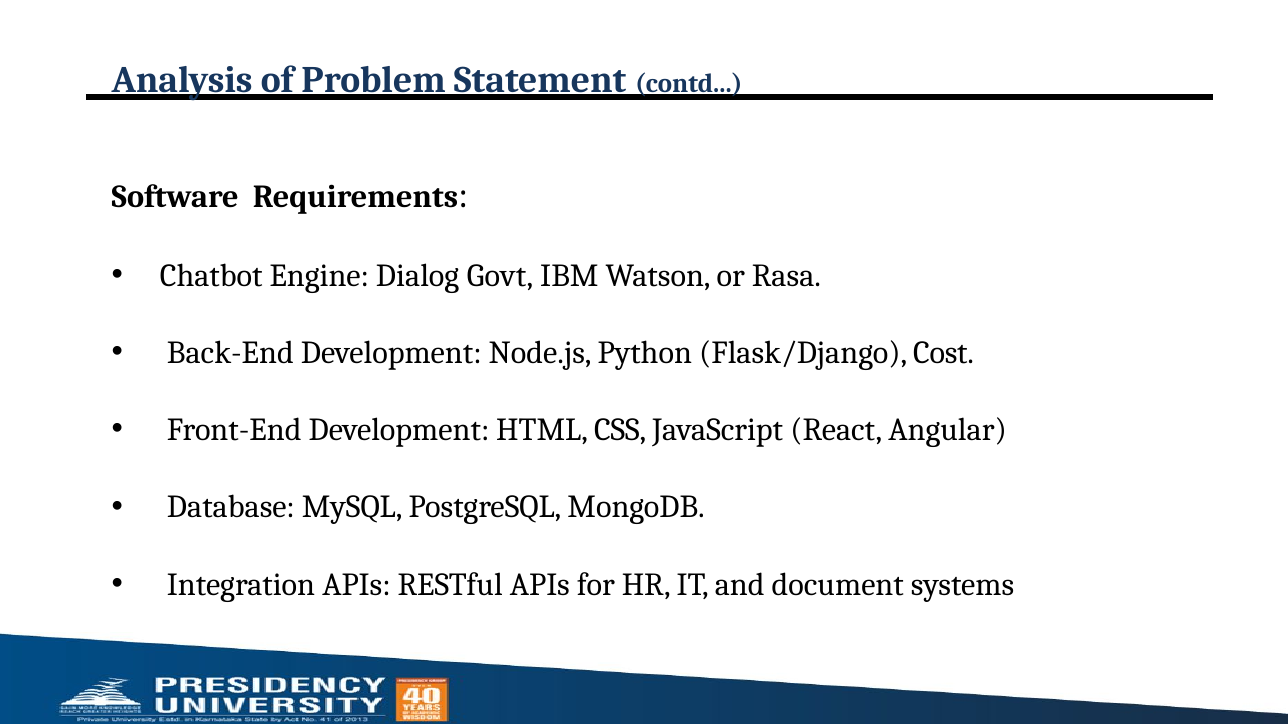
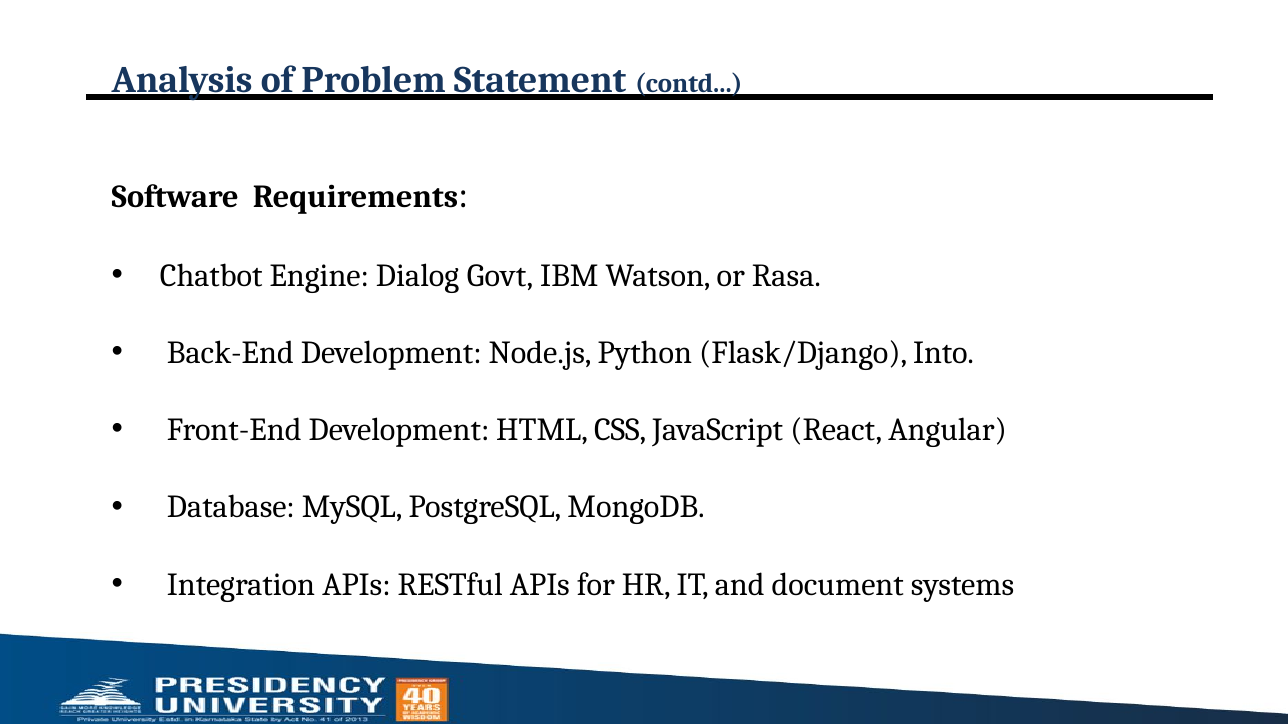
Cost: Cost -> Into (944, 353)
